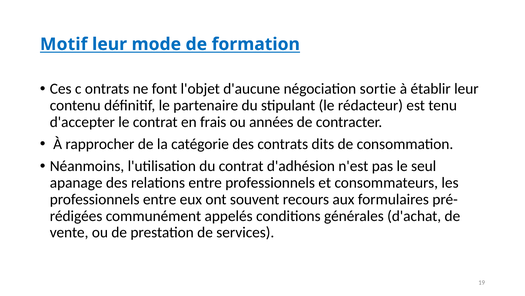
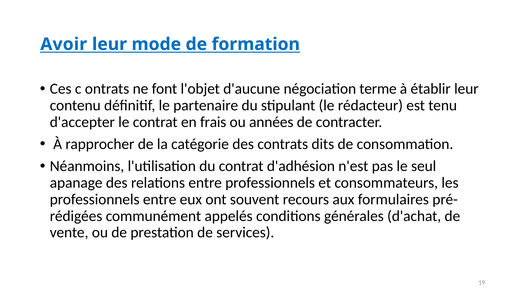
Motif: Motif -> Avoir (64, 44)
sortie: sortie -> terme (378, 89)
